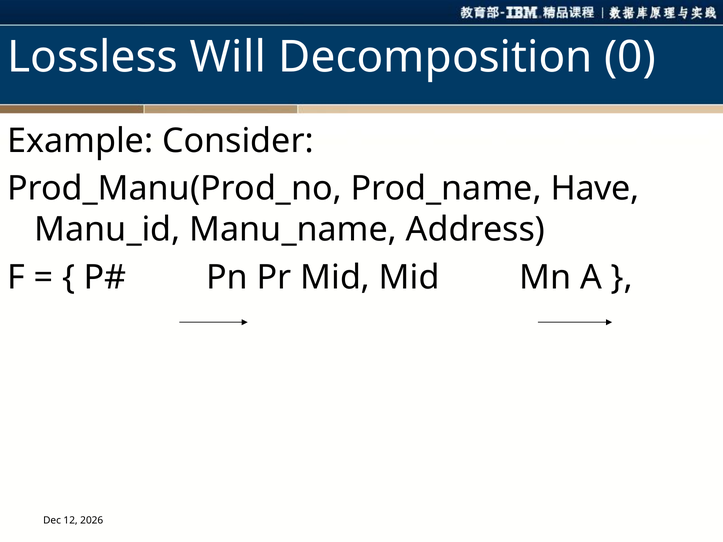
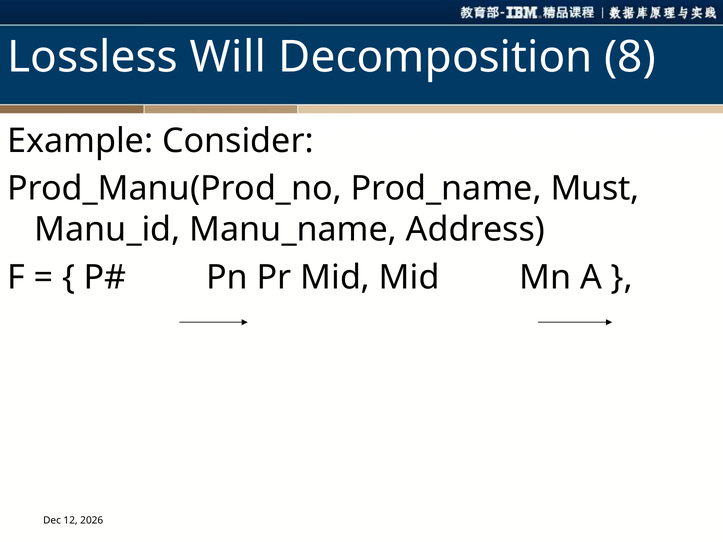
0: 0 -> 8 (630, 57)
Have: Have -> Must (595, 189)
